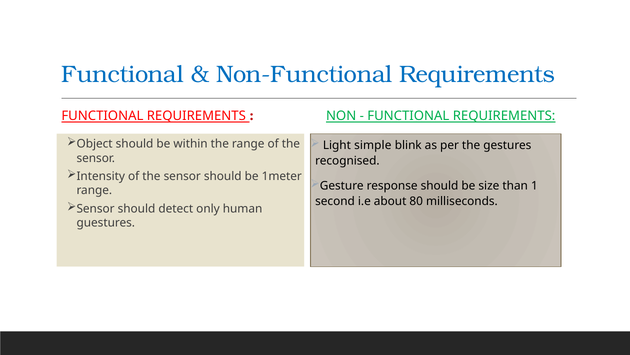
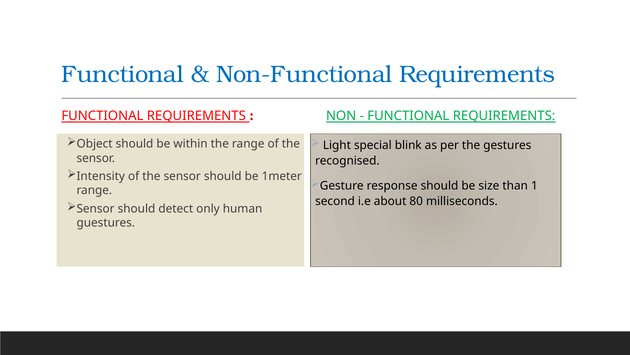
simple: simple -> special (373, 145)
